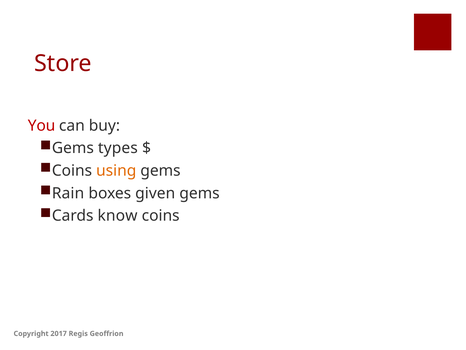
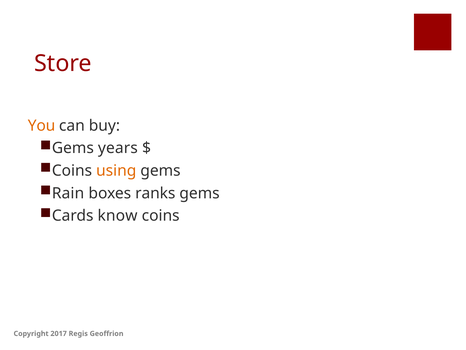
You colour: red -> orange (42, 125)
types: types -> years (118, 148)
given: given -> ranks (155, 193)
